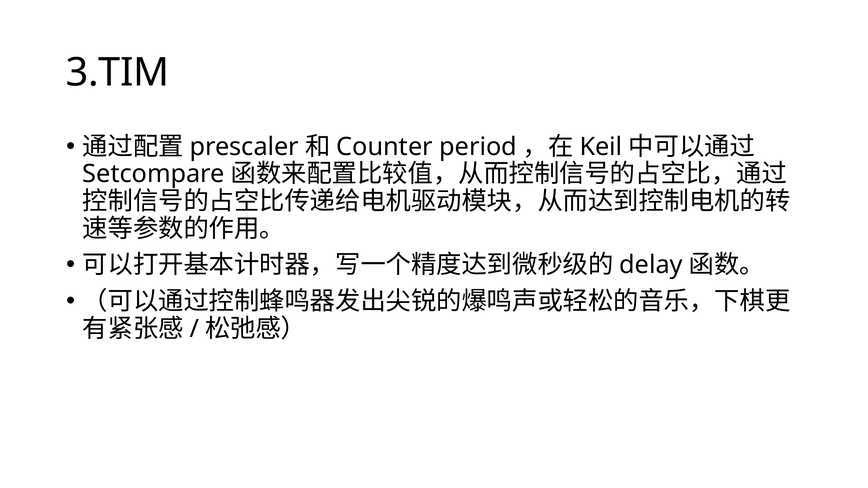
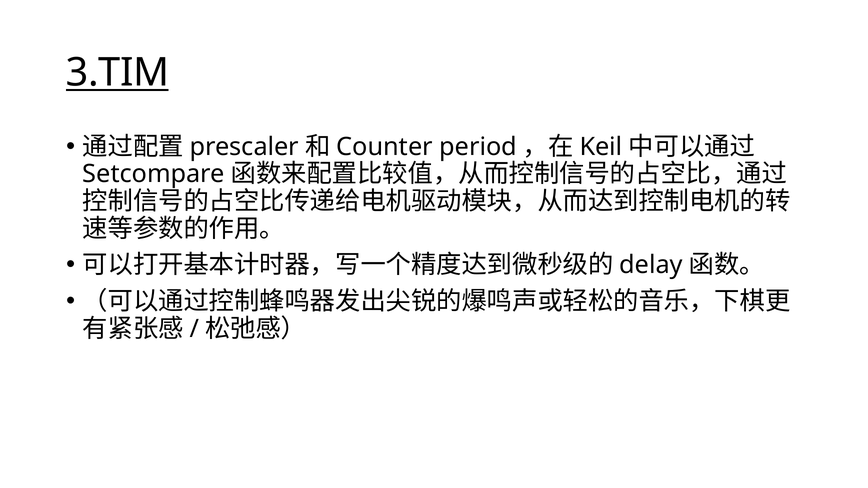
3.TIM underline: none -> present (118, 73)
